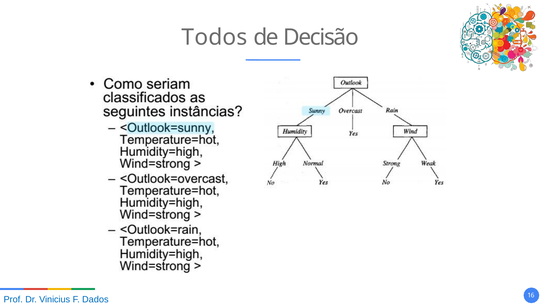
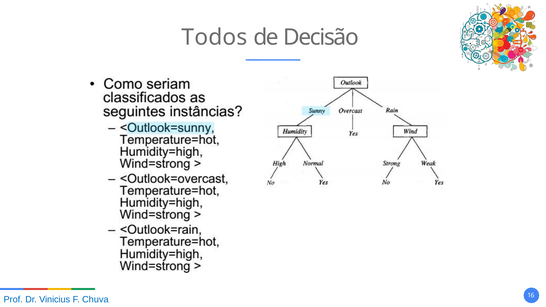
Dados: Dados -> Chuva (95, 300)
